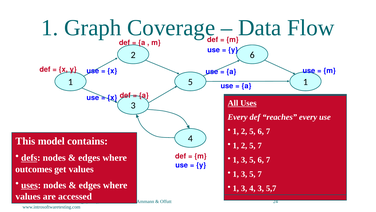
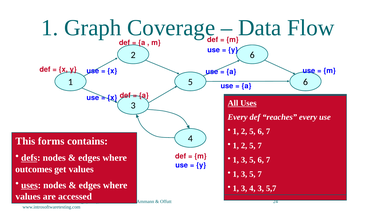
1: 1 -> 6 (305, 82)
model: model -> forms (51, 141)
